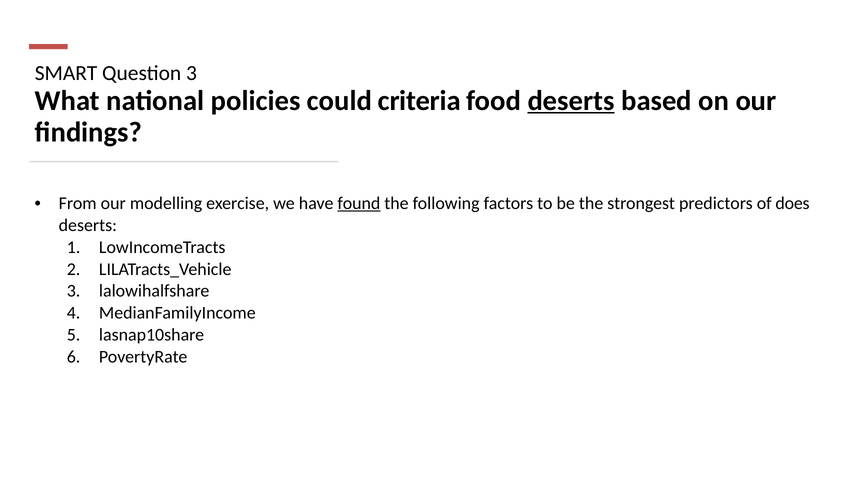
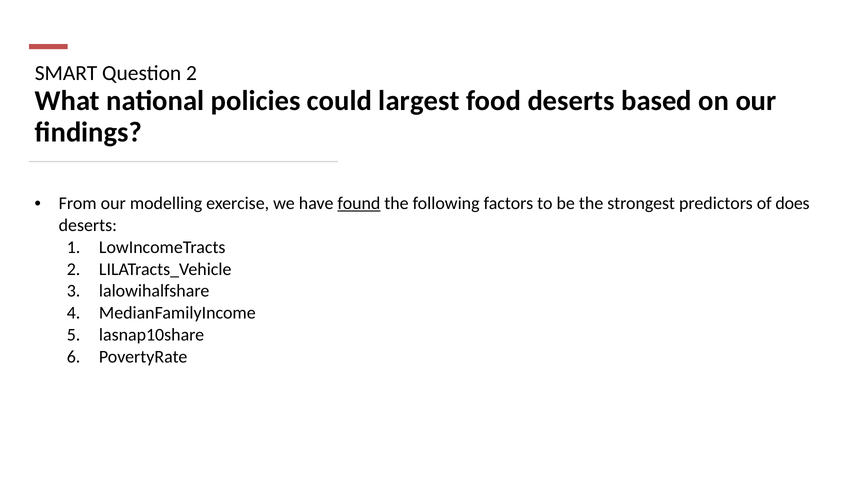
Question 3: 3 -> 2 (192, 73)
criteria: criteria -> largest (419, 101)
deserts underline: present -> none (571, 101)
